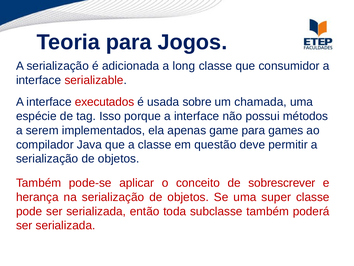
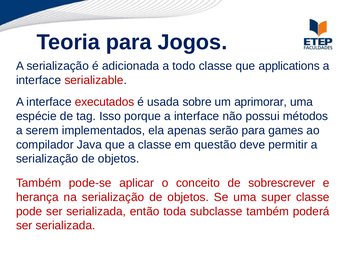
long: long -> todo (184, 66)
consumidor: consumidor -> applications (289, 66)
chamada: chamada -> aprimorar (261, 102)
game: game -> serão (224, 130)
